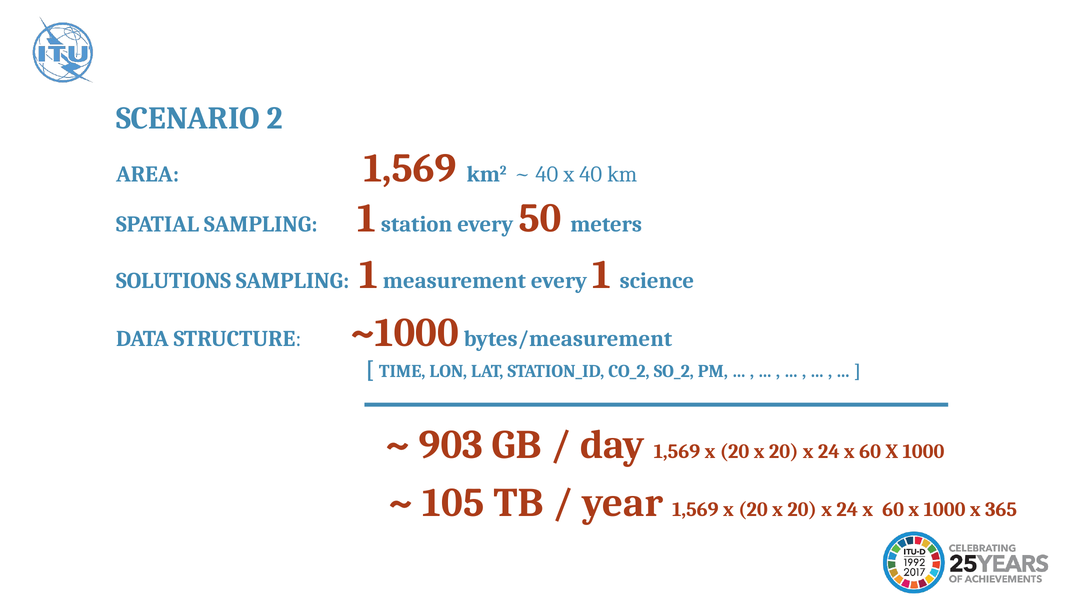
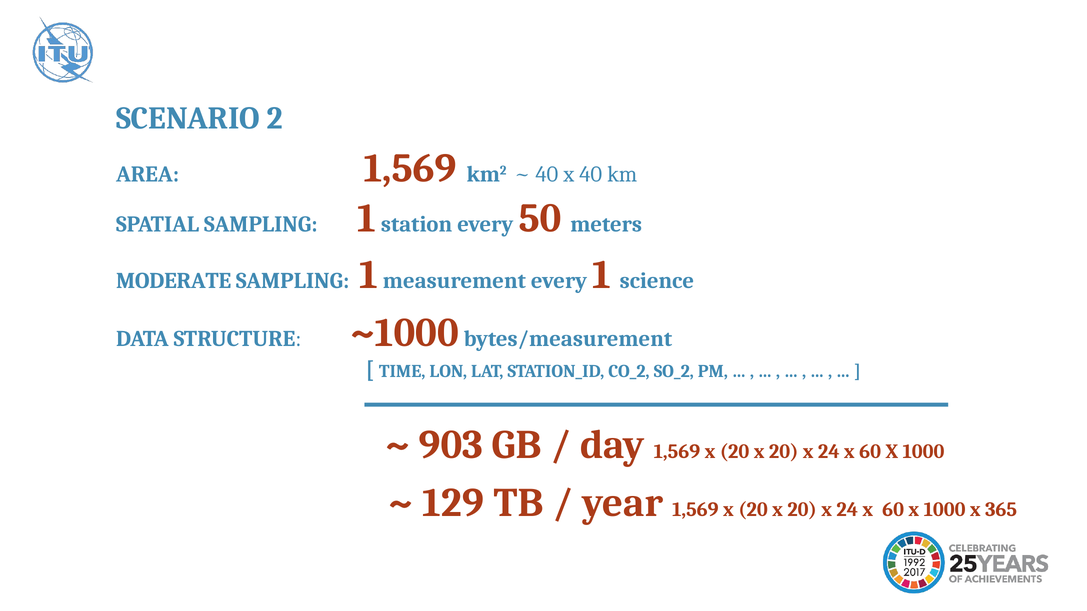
SOLUTIONS: SOLUTIONS -> MODERATE (174, 281)
105: 105 -> 129 (453, 503)
